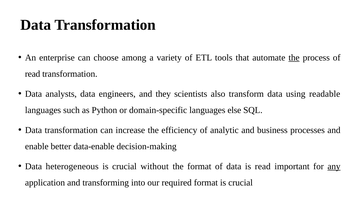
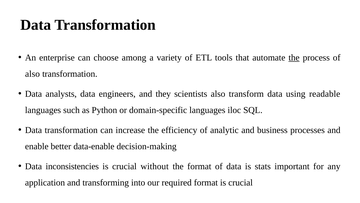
read: read -> also (32, 74)
else: else -> iloc (234, 110)
heterogeneous: heterogeneous -> inconsistencies (72, 166)
is read: read -> stats (263, 166)
any underline: present -> none (334, 166)
